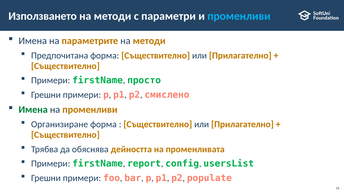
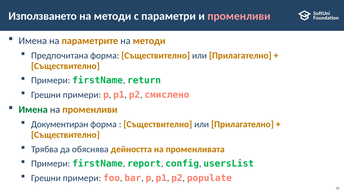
променливи colour: light blue -> pink (239, 16)
просто: просто -> return (144, 81)
Организиране: Организиране -> Документиран (60, 125)
